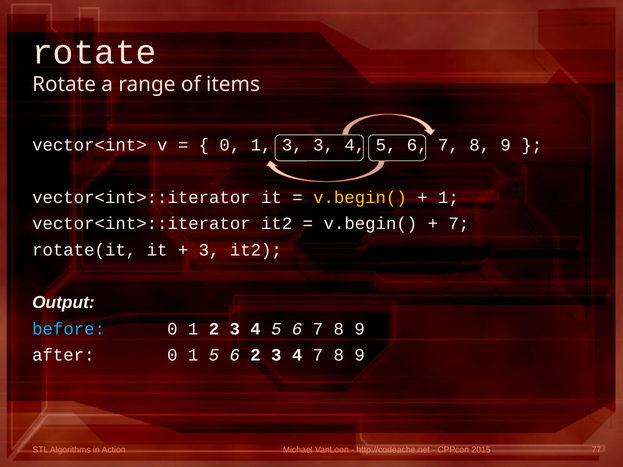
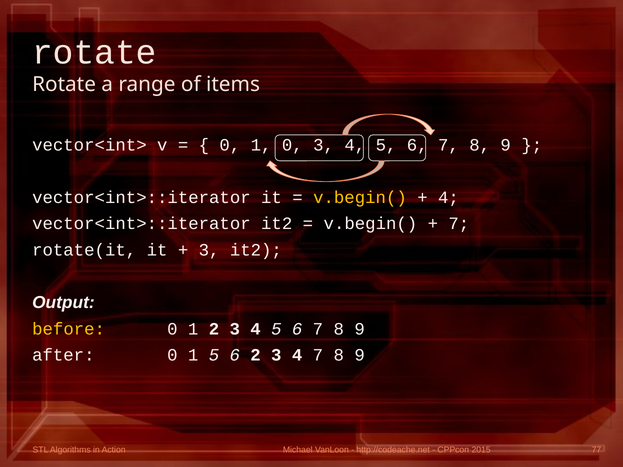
1 3: 3 -> 0 (292, 145)
1: 1 -> 4 (448, 198)
before colour: light blue -> yellow (69, 329)
